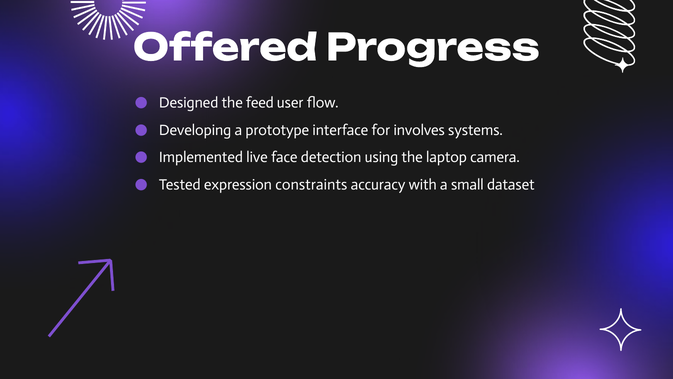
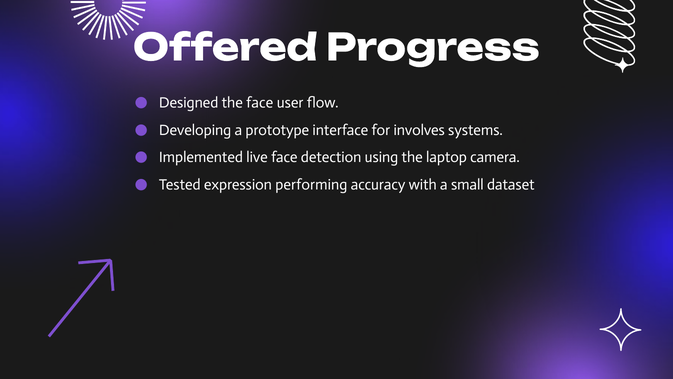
the feed: feed -> face (260, 103)
constraints: constraints -> performing (311, 185)
